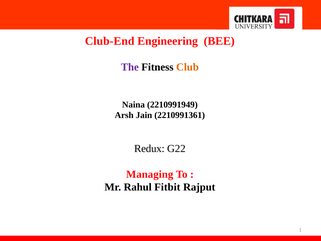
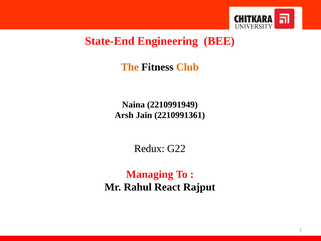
Club-End: Club-End -> State-End (110, 41)
The colour: purple -> orange (130, 67)
Fitbit: Fitbit -> React (167, 187)
